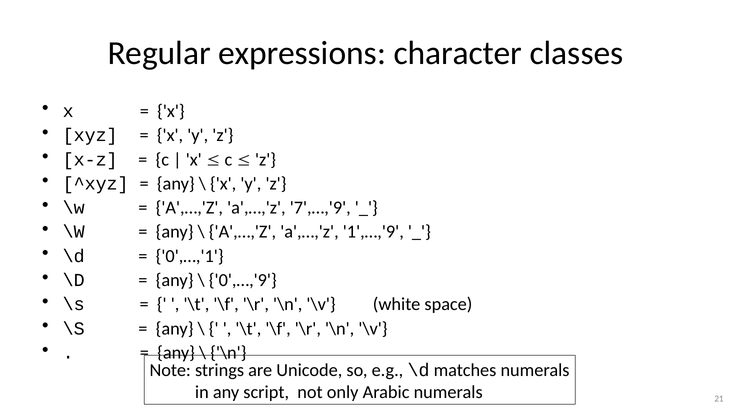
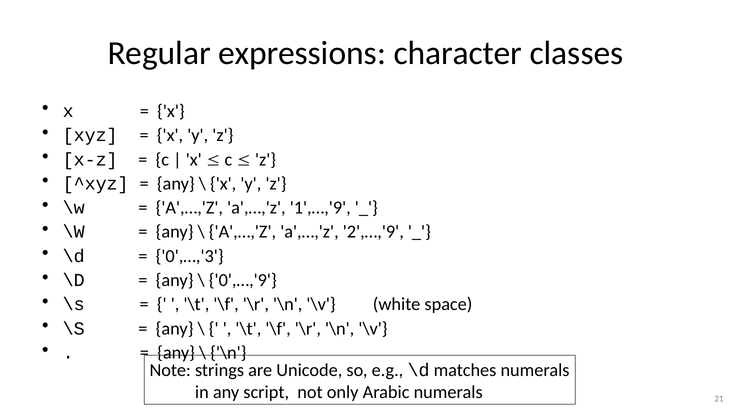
7',…,'9: 7',…,'9 -> 1',…,'9 (320, 208)
1',…,'9: 1',…,'9 -> 2',…,'9 (373, 232)
0',…,'1: 0',…,'1 -> 0',…,'3 (190, 256)
